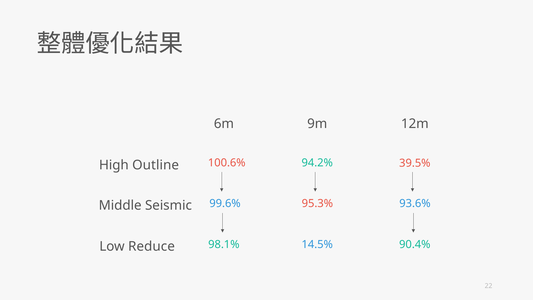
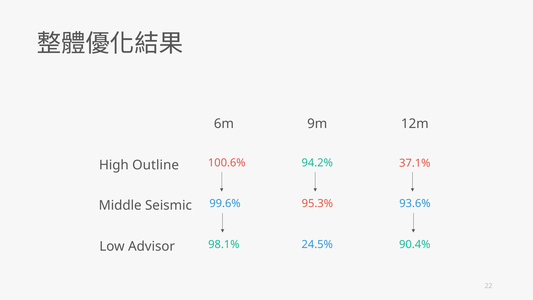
39.5%: 39.5% -> 37.1% (415, 163)
Reduce: Reduce -> Advisor (152, 246)
14.5%: 14.5% -> 24.5% (317, 244)
